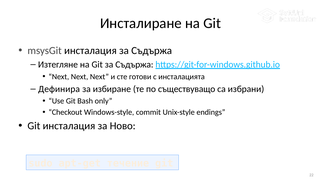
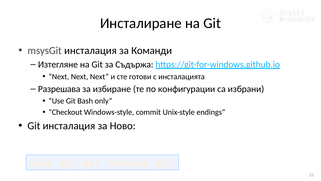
инсталация за Съдържа: Съдържа -> Команди (152, 51)
Дефинира: Дефинира -> Разрешава (59, 89)
съществуващо: съществуващо -> конфигурации (187, 89)
